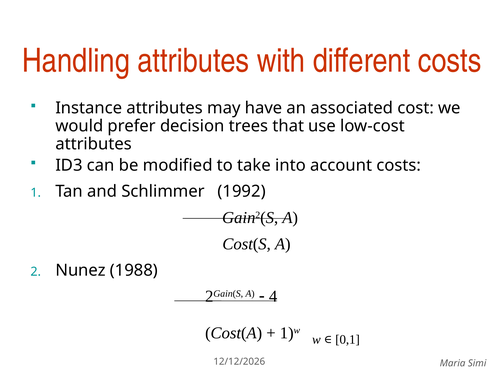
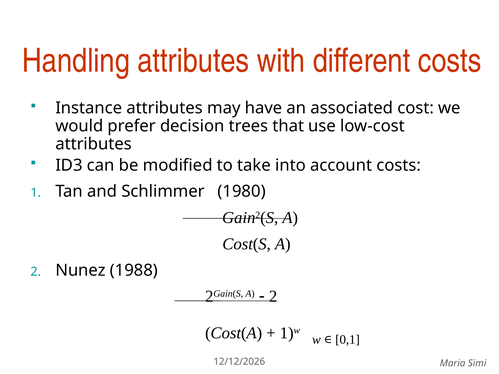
1992: 1992 -> 1980 (242, 192)
4: 4 -> 2 (273, 297)
